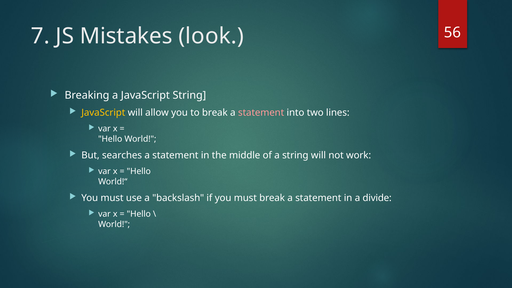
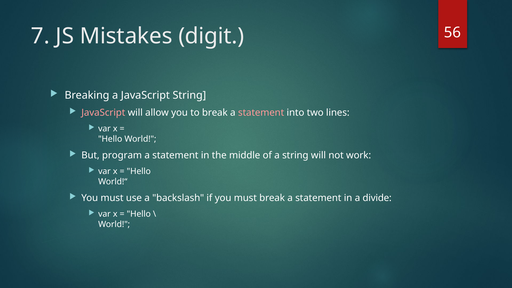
look: look -> digit (211, 36)
JavaScript colour: yellow -> pink (103, 113)
searches: searches -> program (122, 155)
